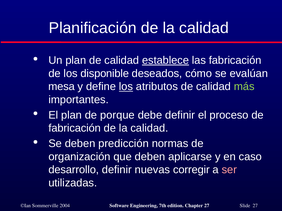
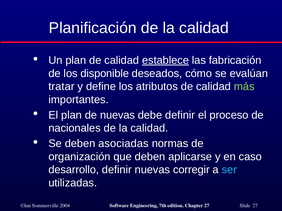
mesa: mesa -> tratar (61, 87)
los underline: present -> none (126, 87)
de porque: porque -> nuevas (118, 115)
fabricación: fabricación -> nacionales (75, 128)
predicción: predicción -> asociadas (123, 144)
ser colour: pink -> light blue (229, 170)
